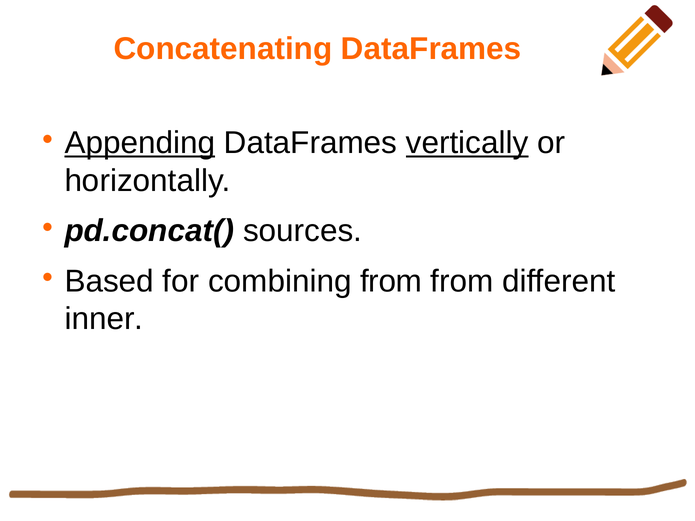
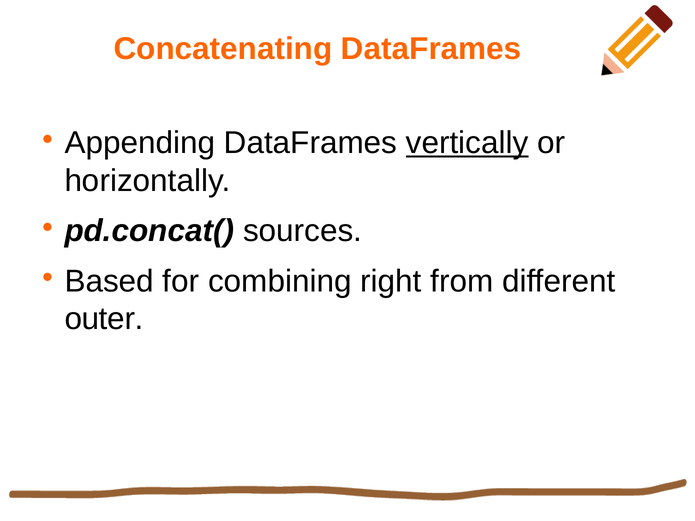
Appending underline: present -> none (140, 143)
combining from: from -> right (391, 281)
inner: inner -> outer (104, 319)
